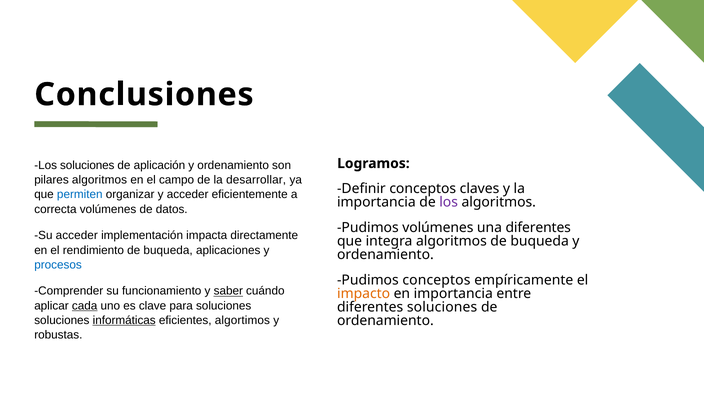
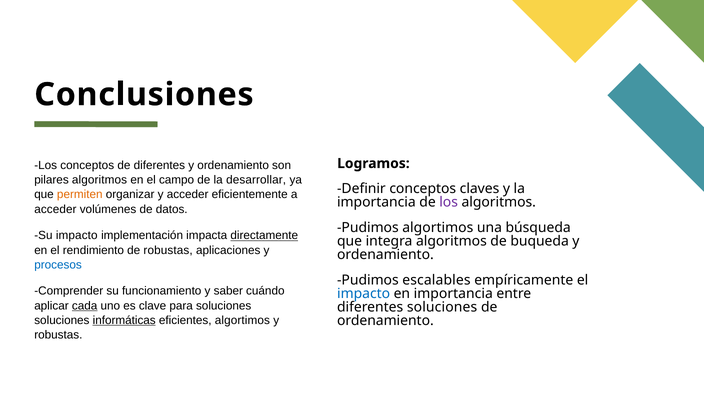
Los soluciones: soluciones -> conceptos (87, 166)
de aplicación: aplicación -> diferentes (159, 166)
permiten colour: blue -> orange (80, 195)
correcta: correcta -> acceder (55, 209)
Pudimos volúmenes: volúmenes -> algortimos (438, 228)
una diferentes: diferentes -> búsqueda (538, 228)
Su acceder: acceder -> impacto (77, 236)
directamente underline: none -> present (264, 236)
rendimiento de buqueda: buqueda -> robustas (168, 250)
Pudimos conceptos: conceptos -> escalables (436, 280)
saber underline: present -> none (228, 291)
impacto colour: orange -> blue (364, 294)
